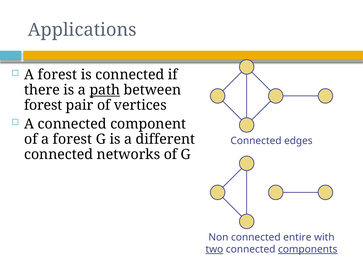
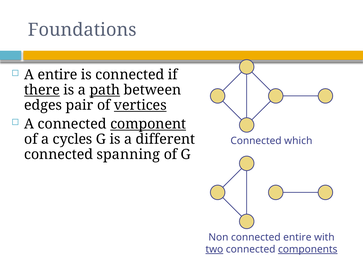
Applications: Applications -> Foundations (82, 30)
forest: forest -> entire (58, 75)
there underline: none -> present (42, 90)
forest: forest -> edges (43, 105)
vertices underline: none -> present (140, 105)
component underline: none -> present (148, 124)
of a forest: forest -> cycles (73, 139)
edges: edges -> which (298, 141)
networks: networks -> spanning (128, 155)
